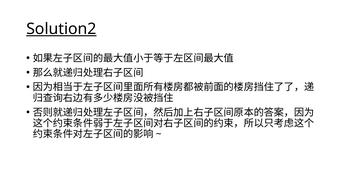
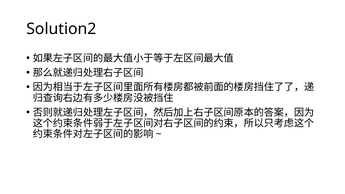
Solution2 underline: present -> none (61, 29)
